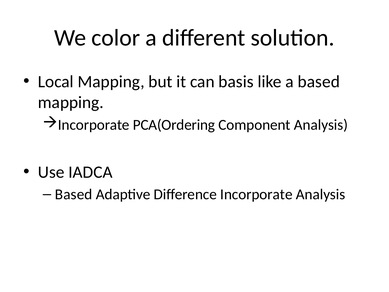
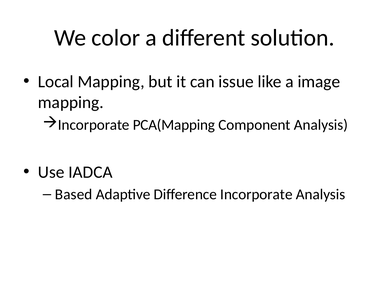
basis: basis -> issue (236, 82)
a based: based -> image (319, 82)
PCA(Ordering: PCA(Ordering -> PCA(Mapping (174, 125)
